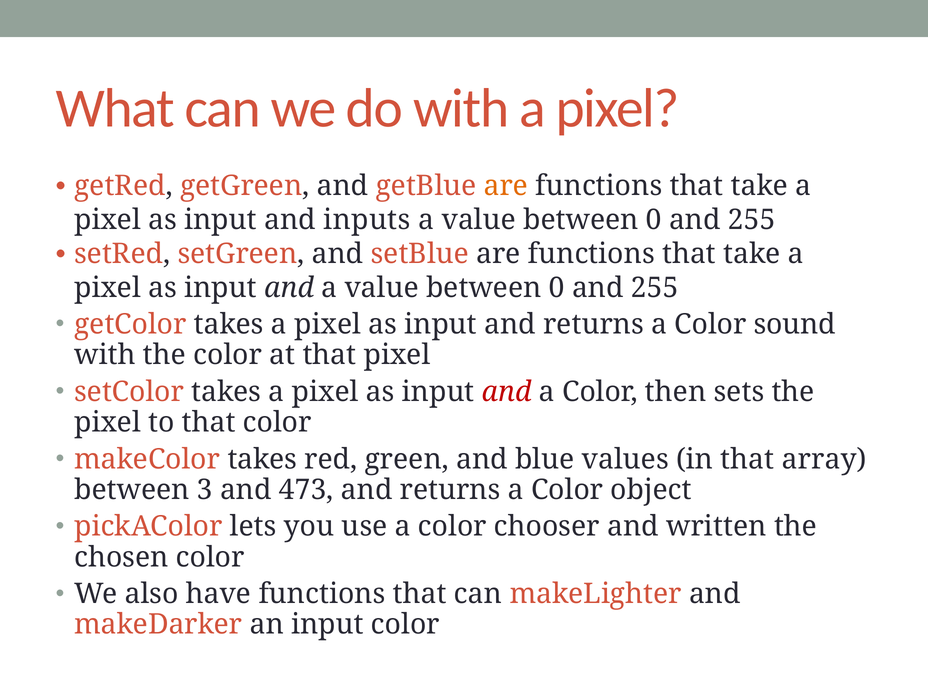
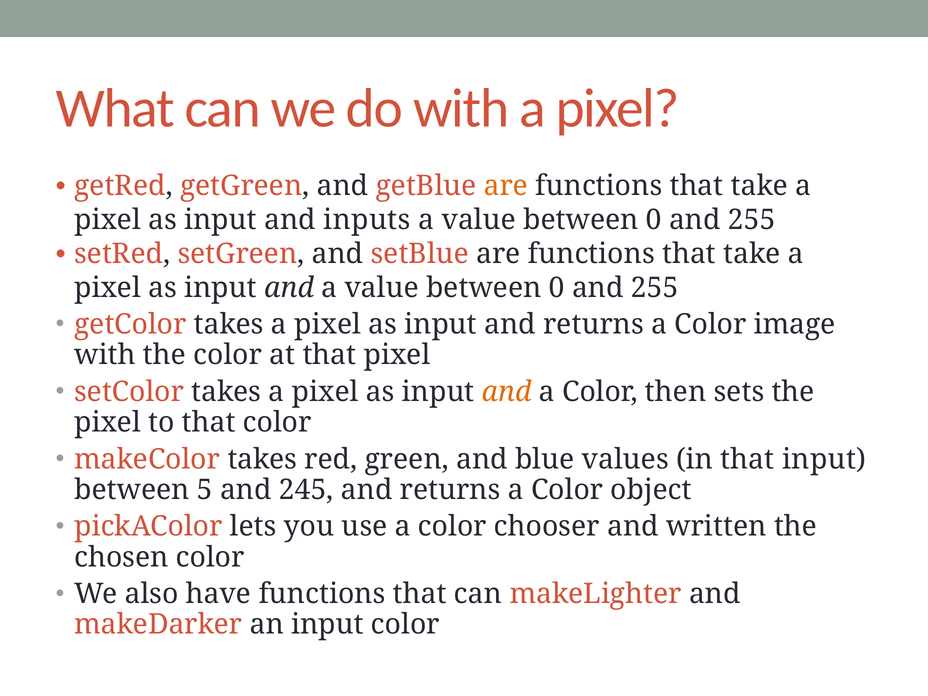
sound: sound -> image (795, 324)
and colour: red -> orange (507, 392)
that array: array -> input (824, 459)
3: 3 -> 5 (205, 490)
473: 473 -> 245 (306, 490)
